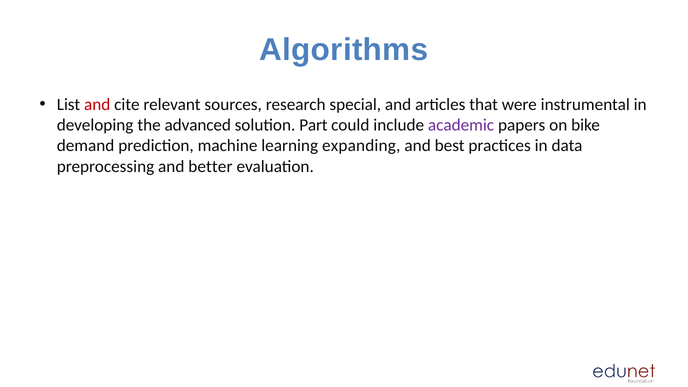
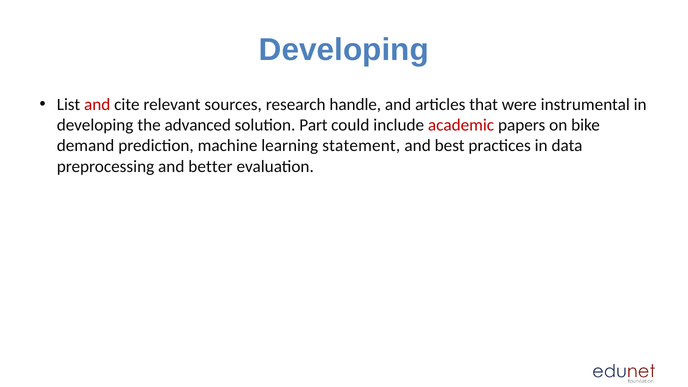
Algorithms: Algorithms -> Developing (344, 50)
special: special -> handle (355, 104)
academic colour: purple -> red (461, 125)
expanding: expanding -> statement (361, 146)
